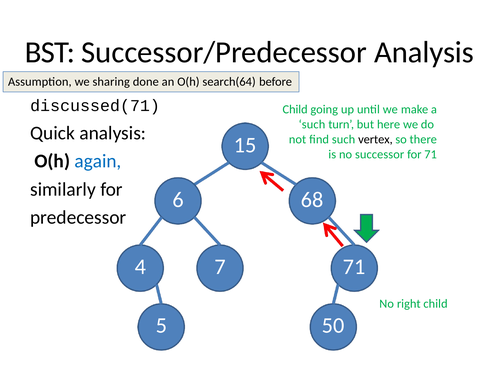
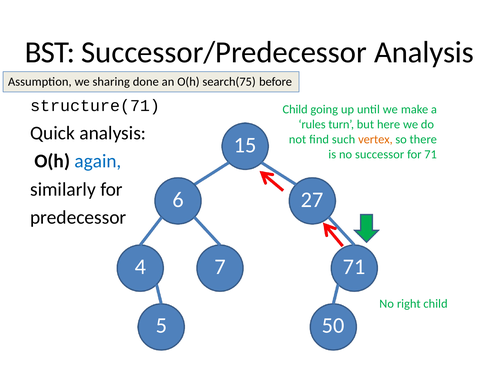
search(64: search(64 -> search(75 (229, 82)
discussed(71: discussed(71 -> structure(71 (95, 106)
such: such -> rules (312, 124)
vertex colour: black -> orange (375, 139)
68: 68 -> 27 (312, 199)
